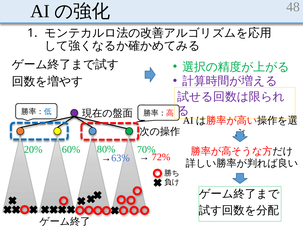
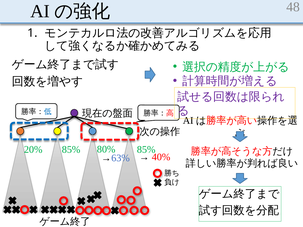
20% 60%: 60% -> 85% (71, 150)
80% 70%: 70% -> 85% (146, 150)
72%: 72% -> 40% (161, 157)
